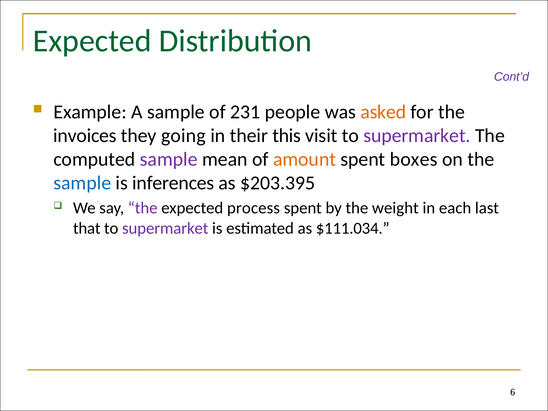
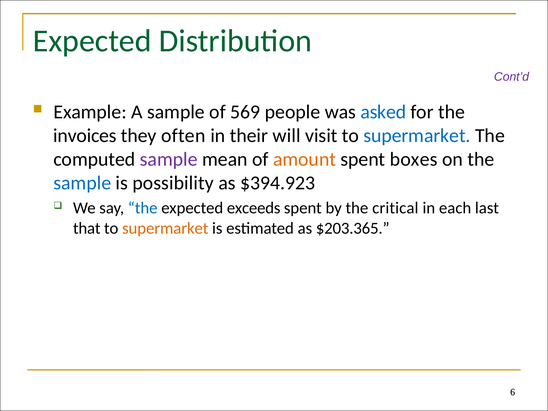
231: 231 -> 569 (245, 112)
asked colour: orange -> blue (383, 112)
going: going -> often (183, 136)
this: this -> will (287, 136)
supermarket colour: purple -> blue (417, 136)
inferences: inferences -> possibility (173, 183)
$203.395: $203.395 -> $394.923 (278, 183)
the colour: purple -> blue (143, 208)
process: process -> exceeds (254, 208)
weight: weight -> critical (395, 208)
supermarket colour: purple -> orange (165, 228)
$111.034: $111.034 -> $203.365 (353, 228)
